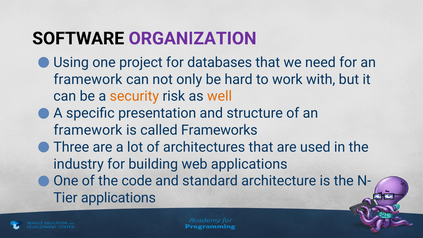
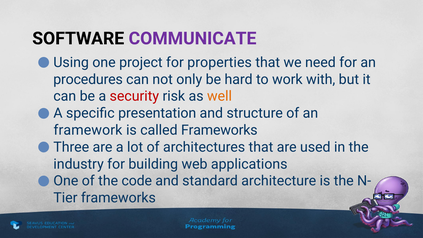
ORGANIZATION: ORGANIZATION -> COMMUNICATE (193, 38)
databases: databases -> properties (220, 62)
framework: framework -> procedures (88, 79)
security colour: orange -> red (134, 96)
applications: applications -> frameworks (118, 198)
